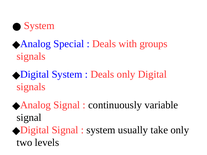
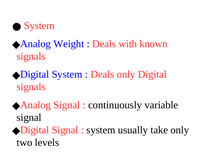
Special: Special -> Weight (69, 44)
groups: groups -> known (154, 44)
